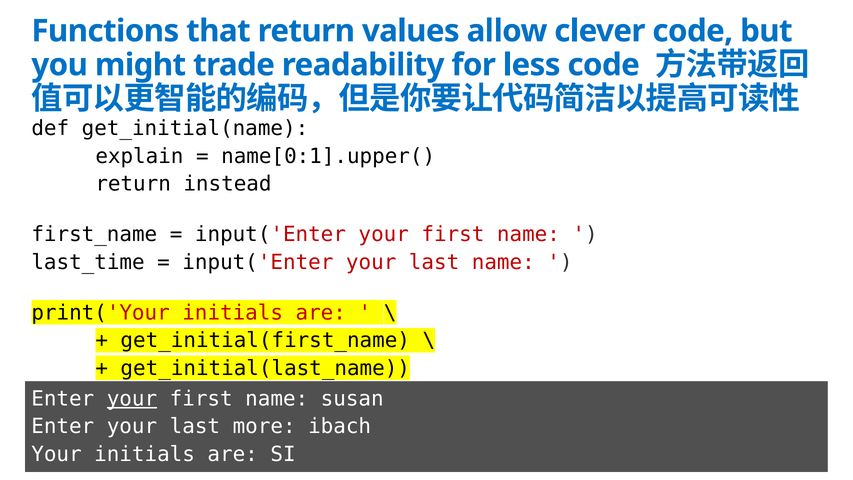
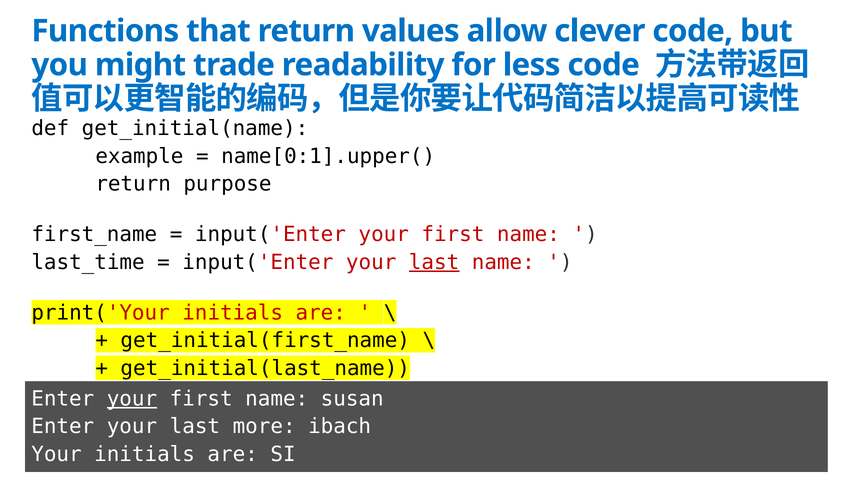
explain: explain -> example (139, 156)
instead: instead -> purpose (227, 184)
last underline: none -> present (434, 262)
